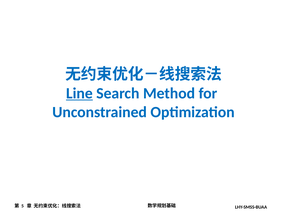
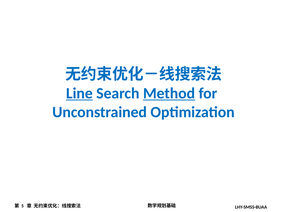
Method underline: none -> present (169, 93)
